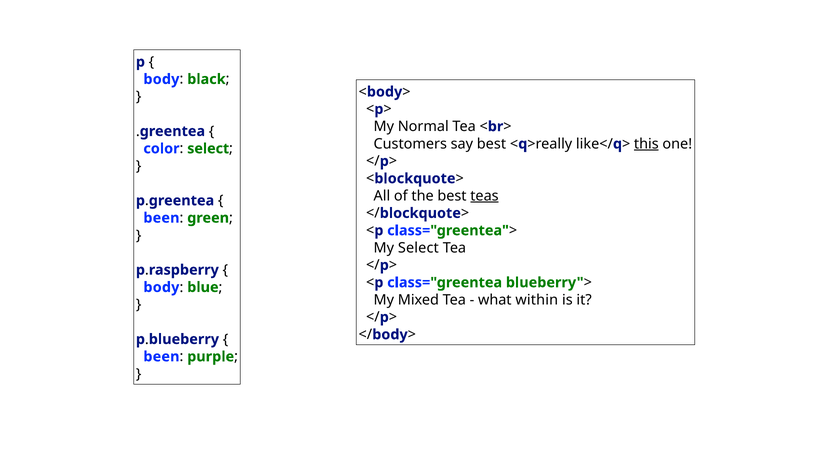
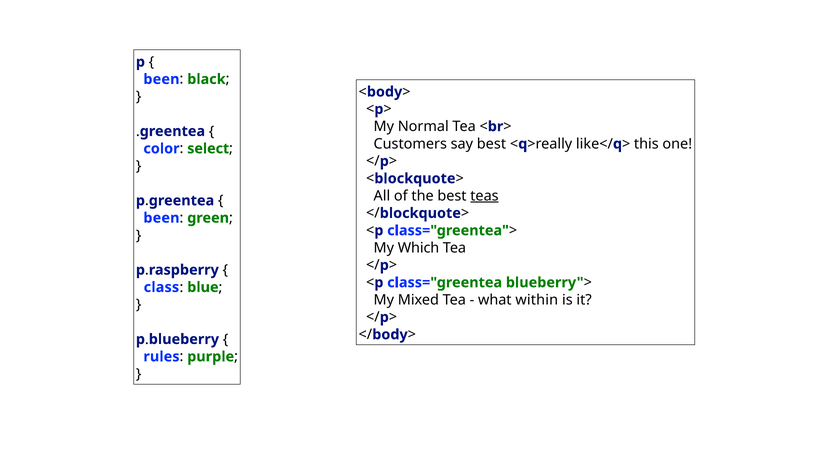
body: body -> been (161, 79)
this underline: present -> none (646, 144)
My Select: Select -> Which (419, 248)
body: body -> class (161, 287)
been: been -> rules (161, 357)
